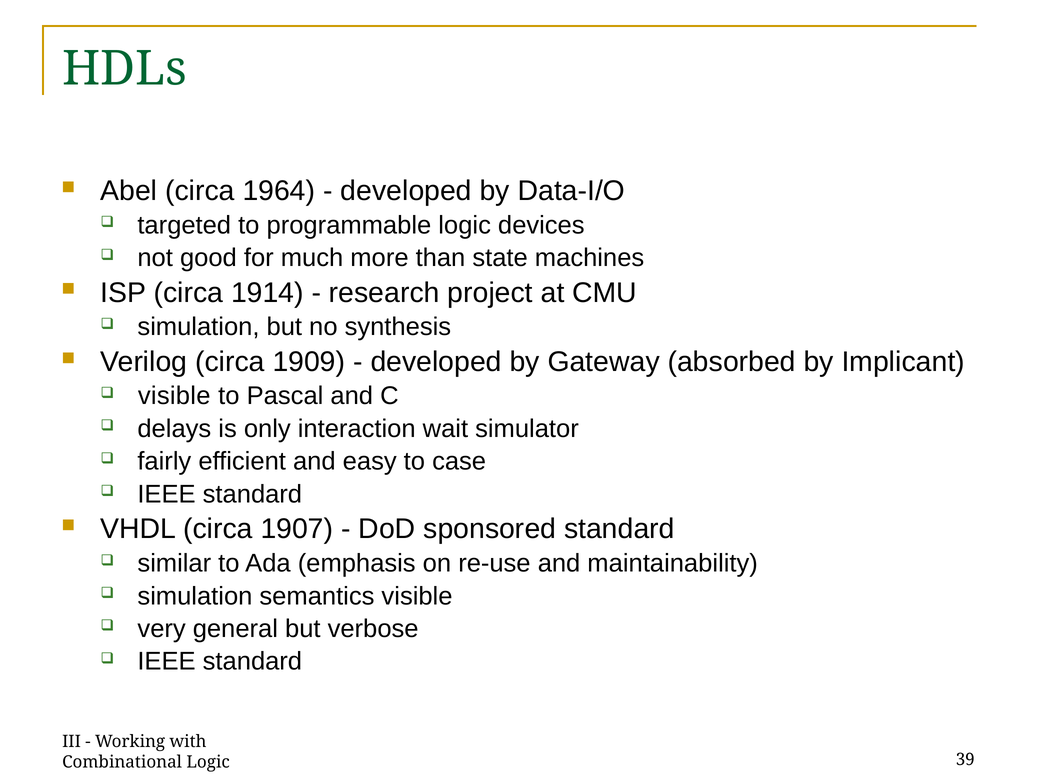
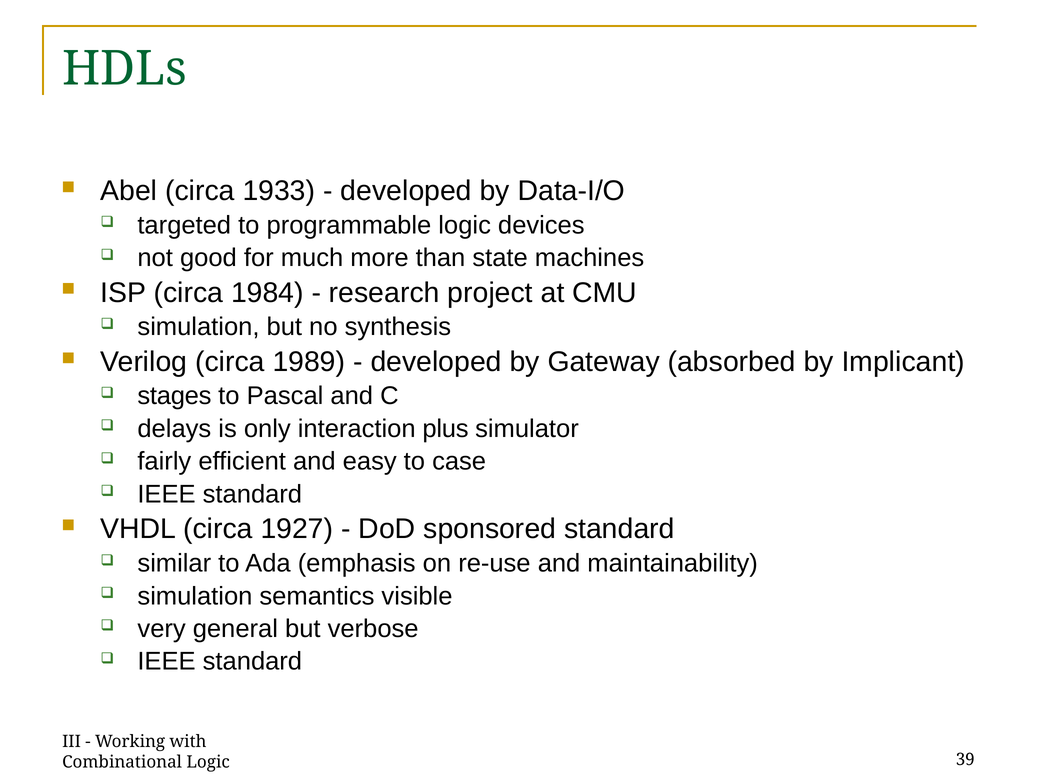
1964: 1964 -> 1933 (279, 191)
1914: 1914 -> 1984 (267, 293)
1909: 1909 -> 1989 (309, 362)
visible: visible -> stages (174, 396)
wait: wait -> plus (446, 429)
1907: 1907 -> 1927 (297, 529)
